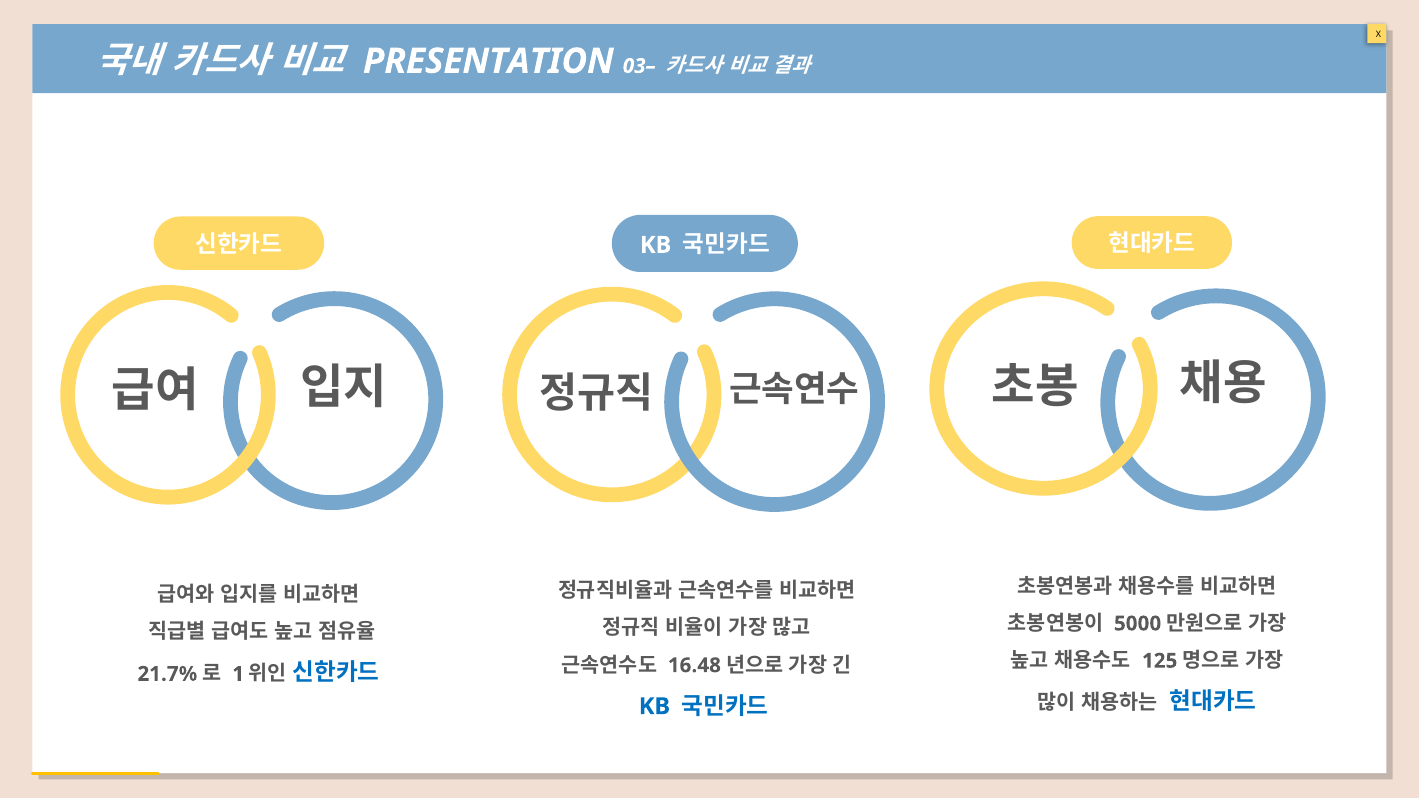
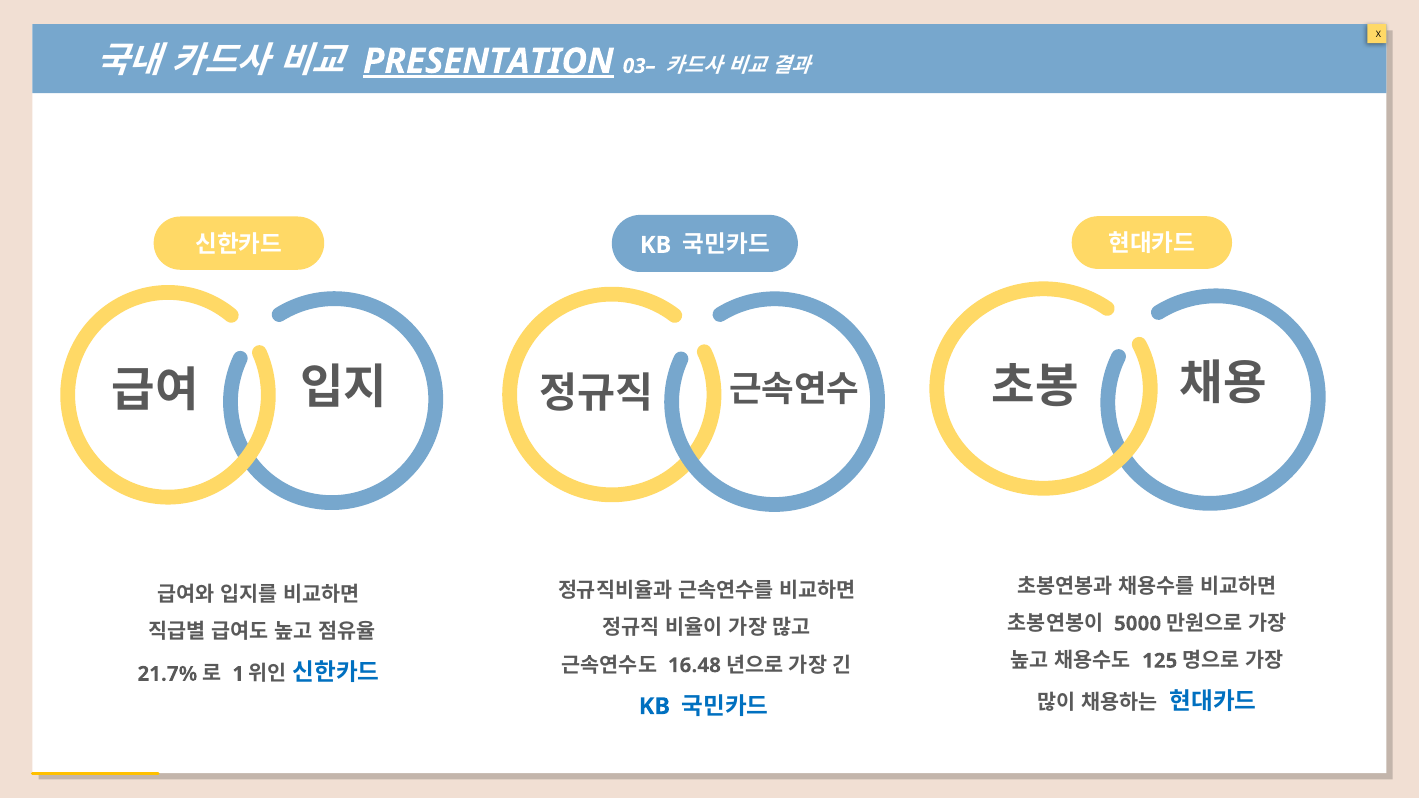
PRESENTATION underline: none -> present (488, 61)
